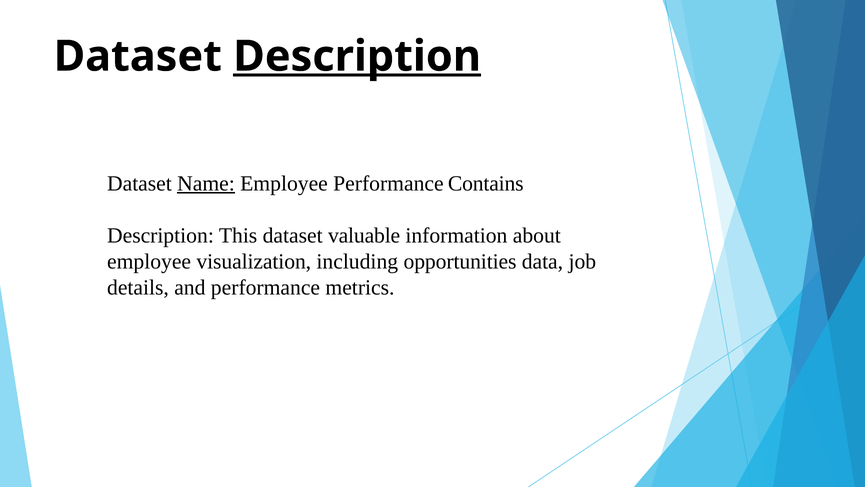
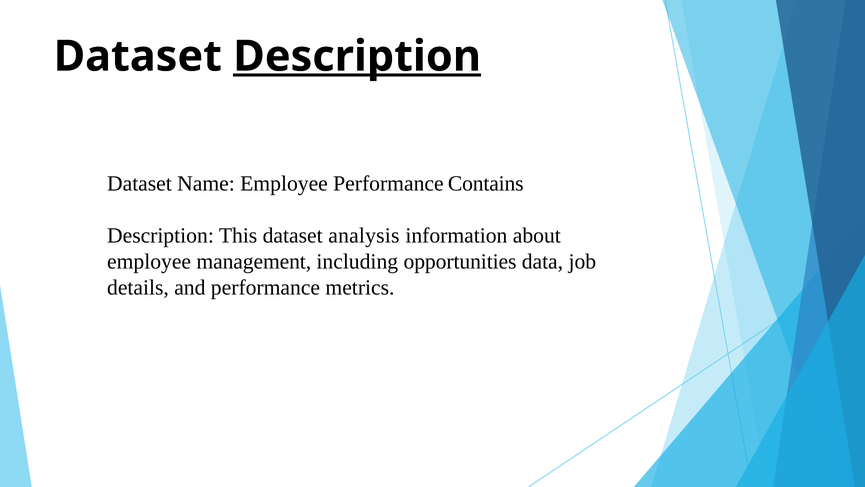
Name underline: present -> none (206, 183)
valuable: valuable -> analysis (364, 235)
visualization: visualization -> management (254, 261)
